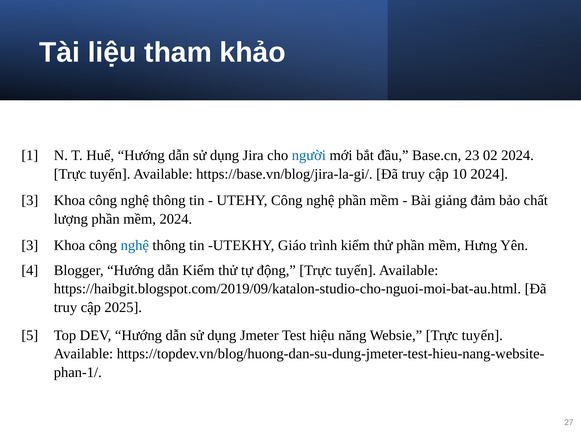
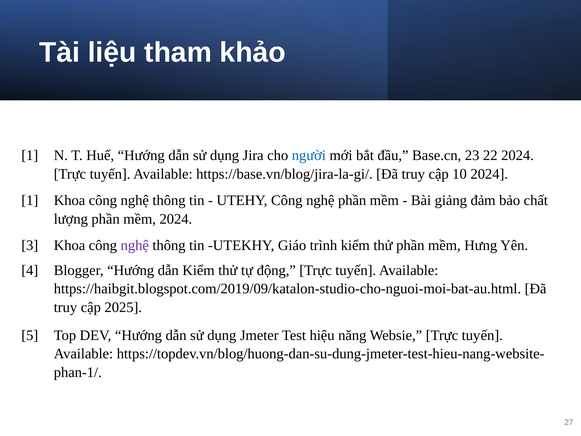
02: 02 -> 22 (490, 155)
3: 3 -> 1 (30, 200)
nghệ colour: blue -> purple (135, 245)
